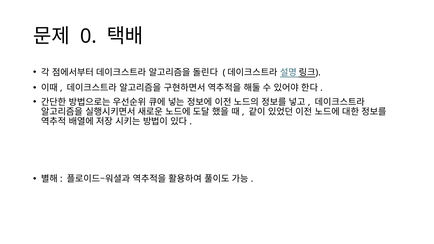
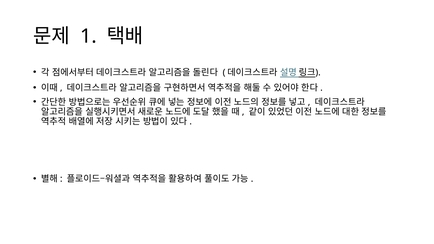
0: 0 -> 1 (88, 36)
